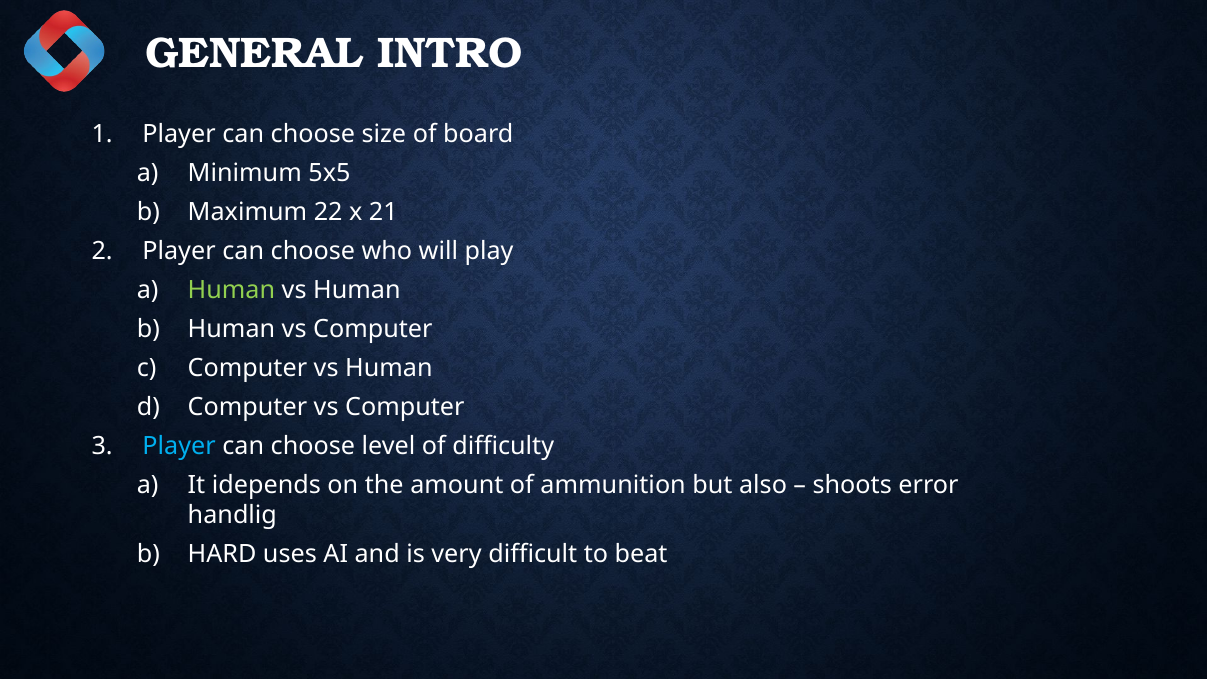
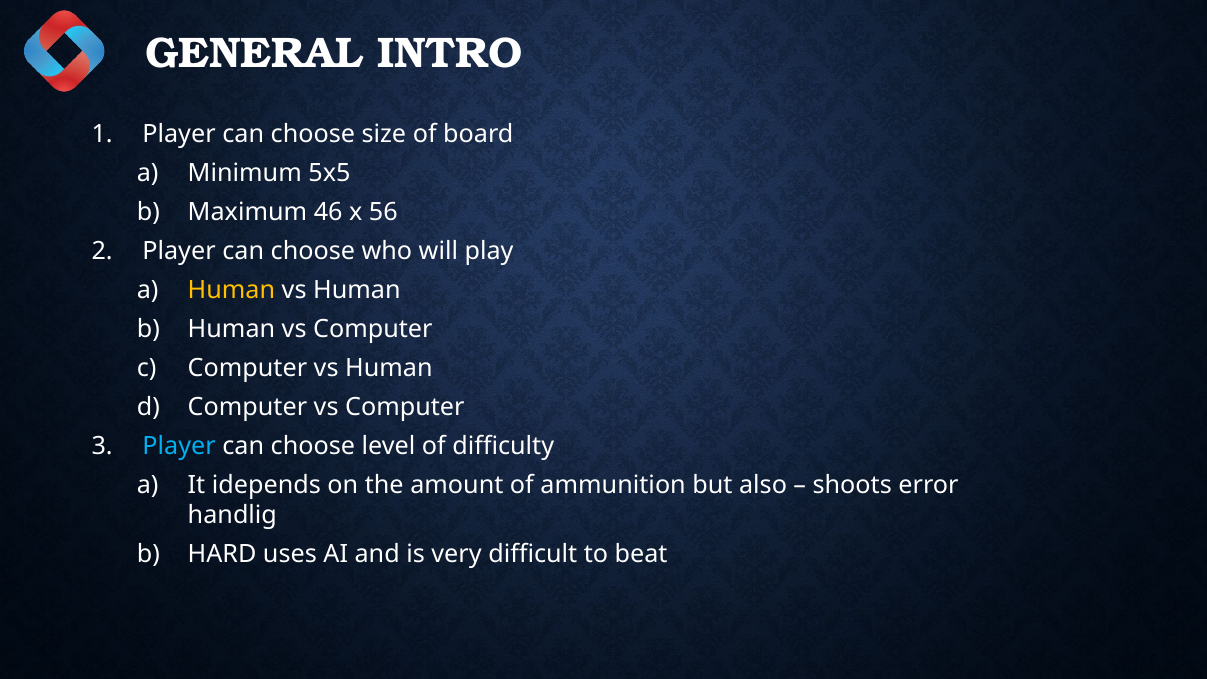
22: 22 -> 46 (328, 212)
21: 21 -> 56 (383, 212)
Human colour: light green -> yellow (231, 290)
